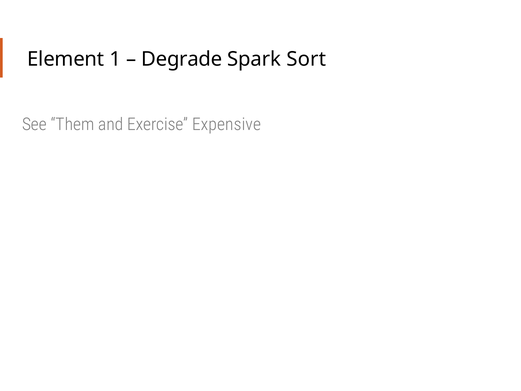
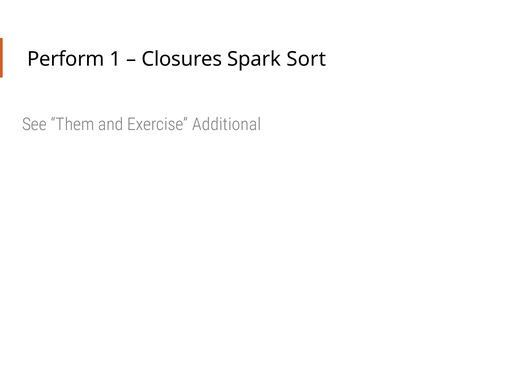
Element: Element -> Perform (66, 59)
Degrade: Degrade -> Closures (182, 59)
Expensive: Expensive -> Additional (227, 124)
